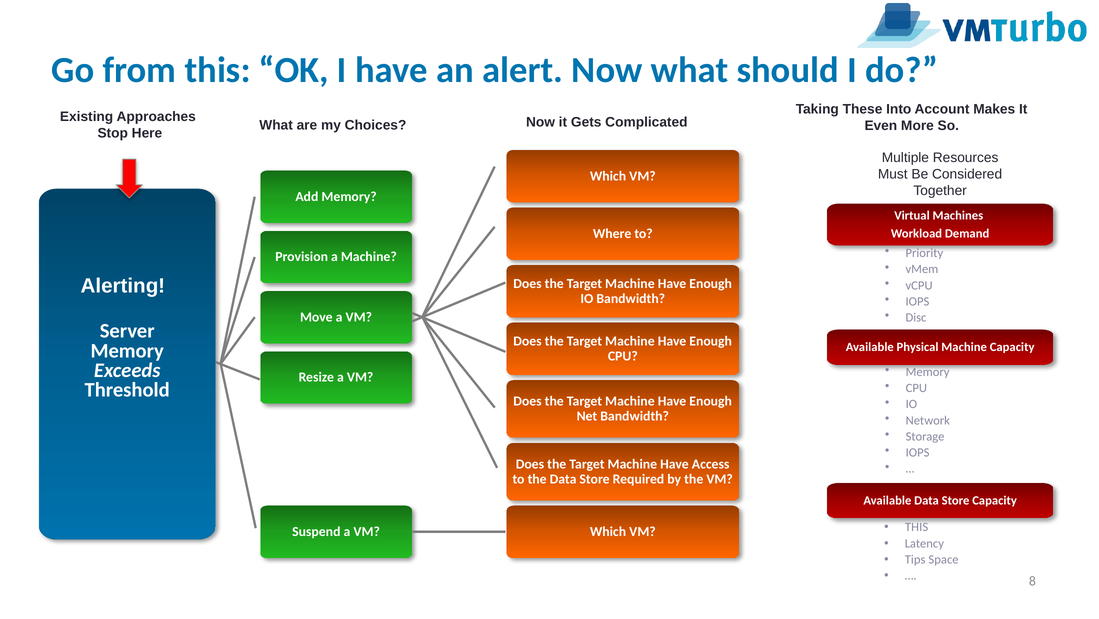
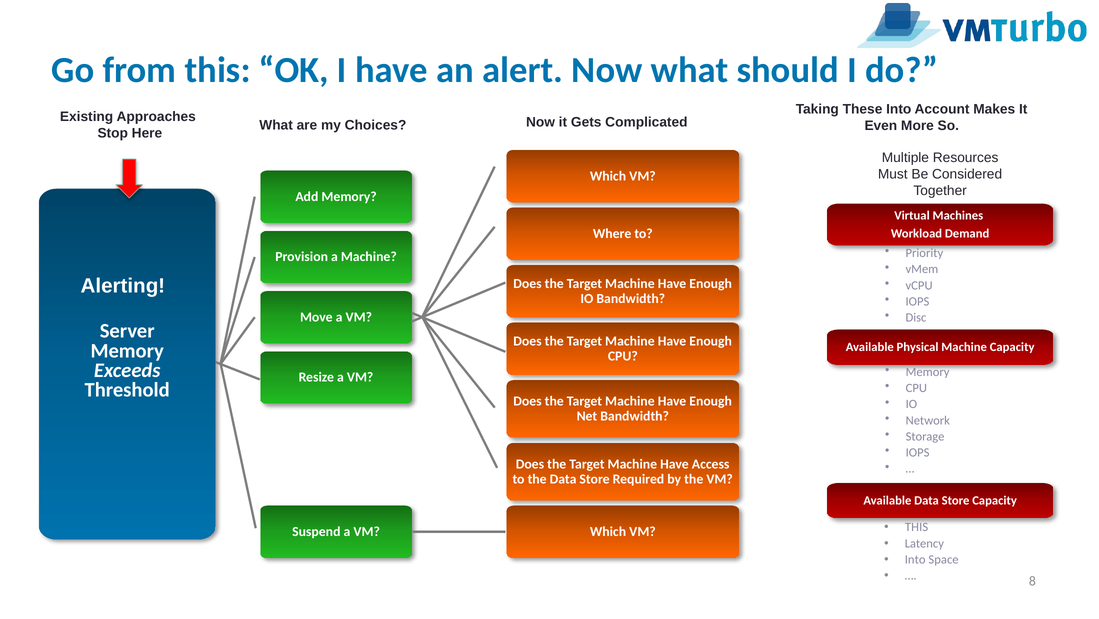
Tips: Tips -> Into (915, 559)
